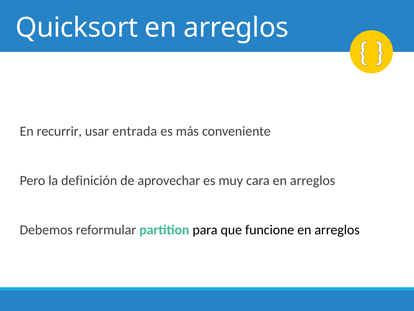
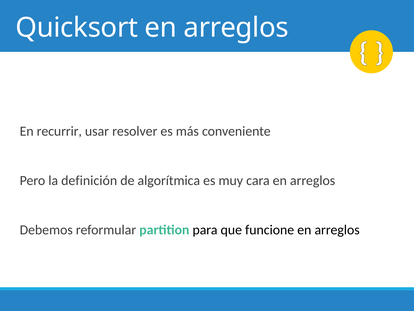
entrada: entrada -> resolver (135, 131)
aprovechar: aprovechar -> algorítmica (169, 180)
